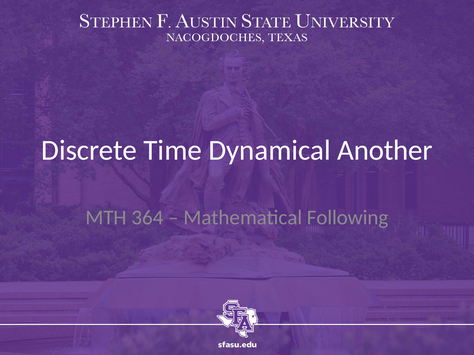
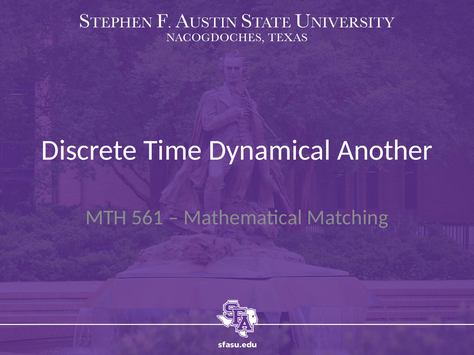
364: 364 -> 561 (148, 218)
Following: Following -> Matching (348, 218)
